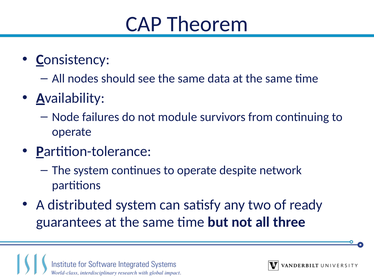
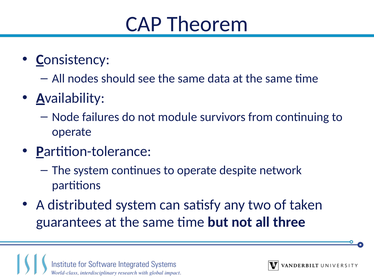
ready: ready -> taken (306, 205)
